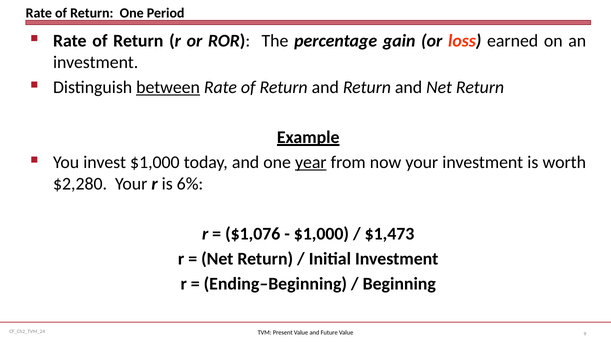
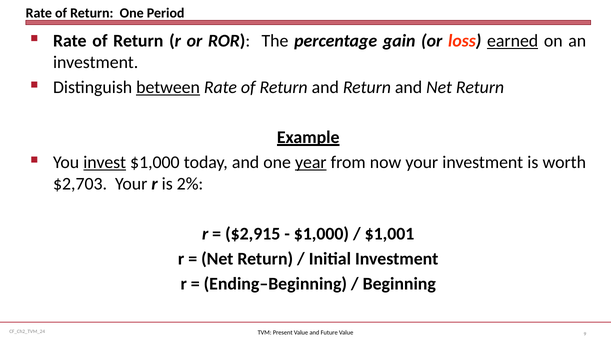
earned underline: none -> present (513, 41)
invest underline: none -> present (105, 162)
$2,280: $2,280 -> $2,703 (80, 184)
6%: 6% -> 2% (190, 184)
$1,076: $1,076 -> $2,915 (253, 234)
$1,473: $1,473 -> $1,001 (390, 234)
